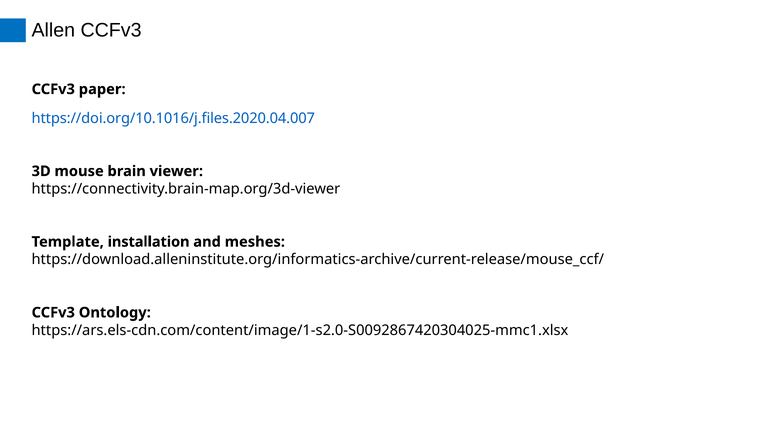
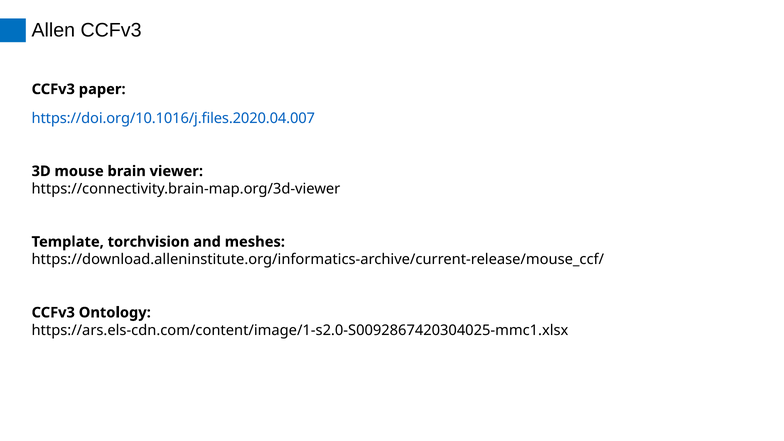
installation: installation -> torchvision (149, 242)
